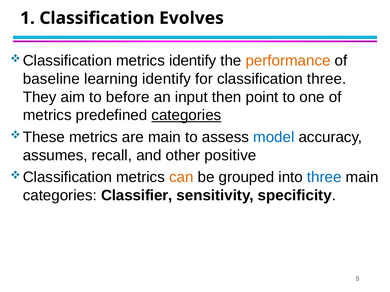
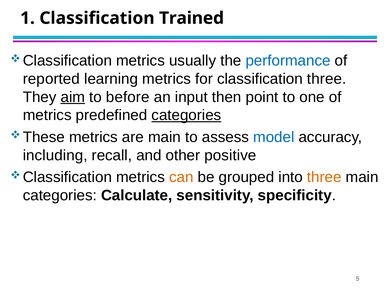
Evolves: Evolves -> Trained (192, 18)
metrics identify: identify -> usually (193, 61)
performance colour: orange -> blue (288, 61)
baseline: baseline -> reported (51, 79)
learning identify: identify -> metrics (167, 79)
aim underline: none -> present (73, 97)
assumes: assumes -> including (55, 156)
three colour: blue -> orange (324, 177)
Classifier: Classifier -> Calculate (137, 196)
